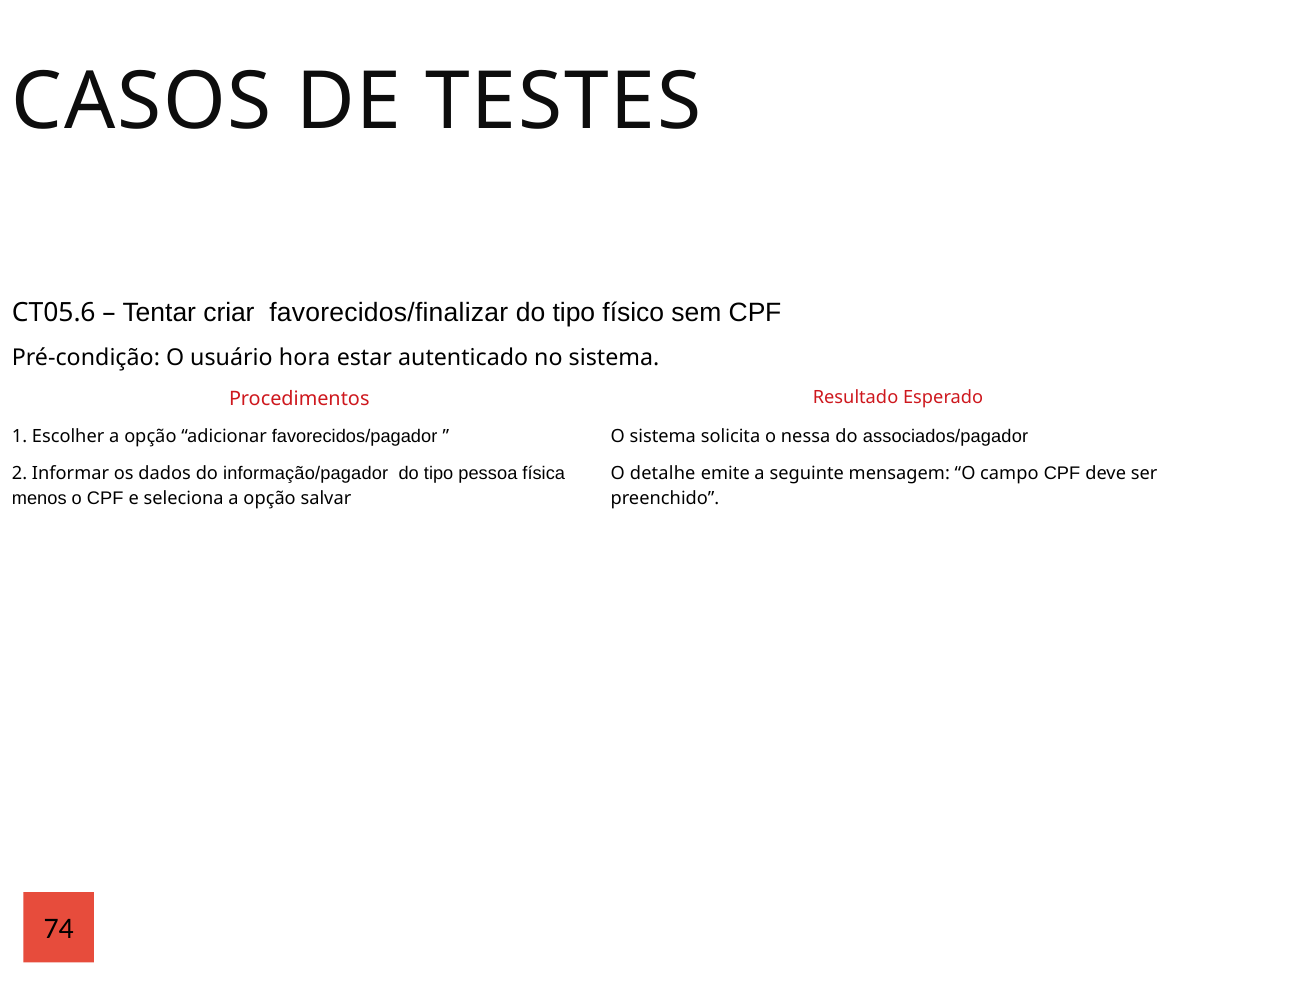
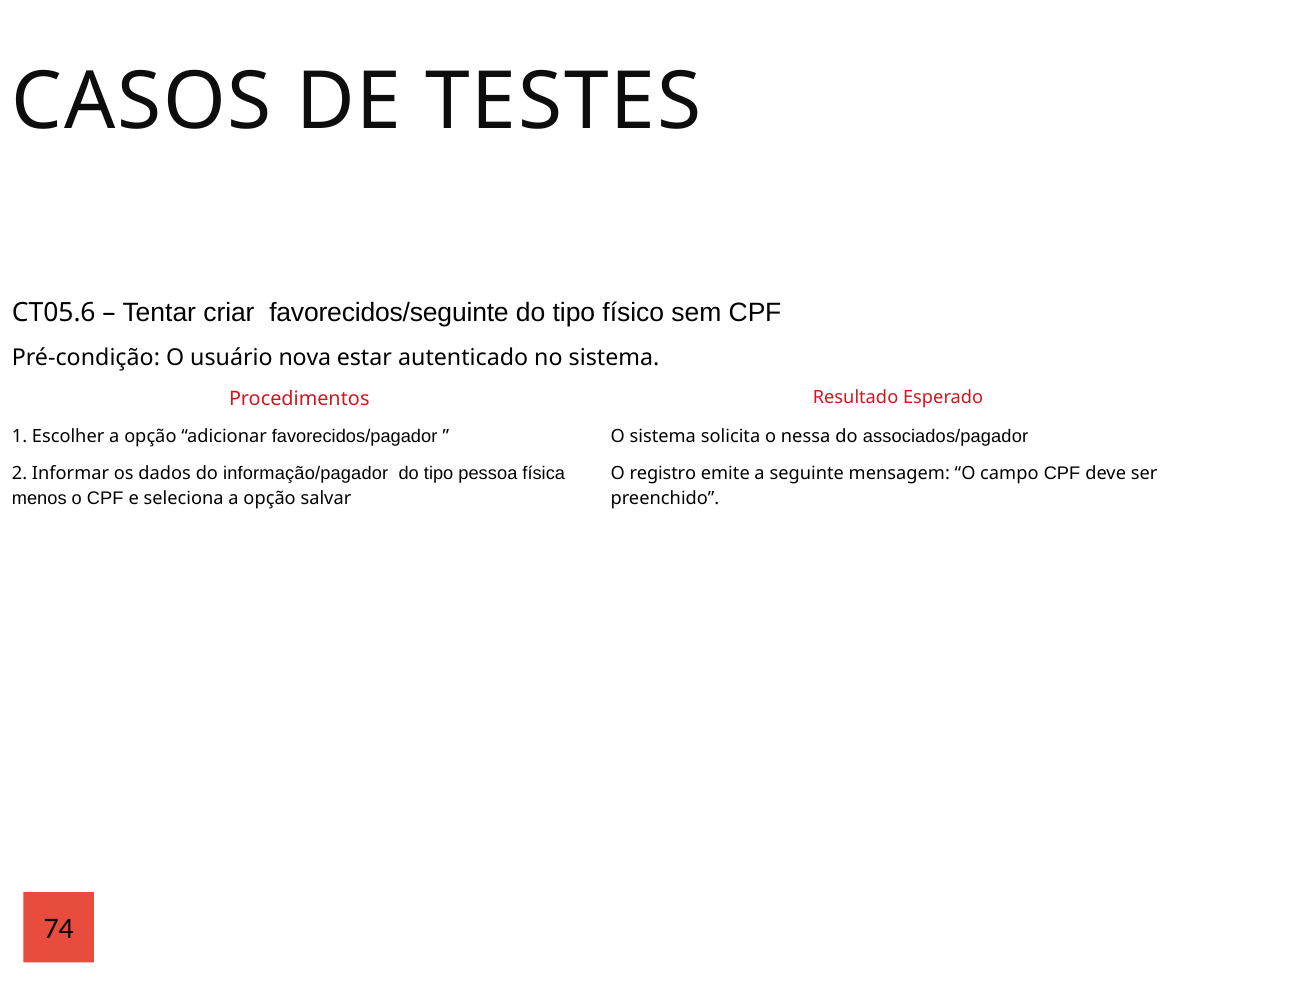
favorecidos/finalizar: favorecidos/finalizar -> favorecidos/seguinte (389, 312)
hora: hora -> nova (305, 358)
detalhe: detalhe -> registro (663, 474)
